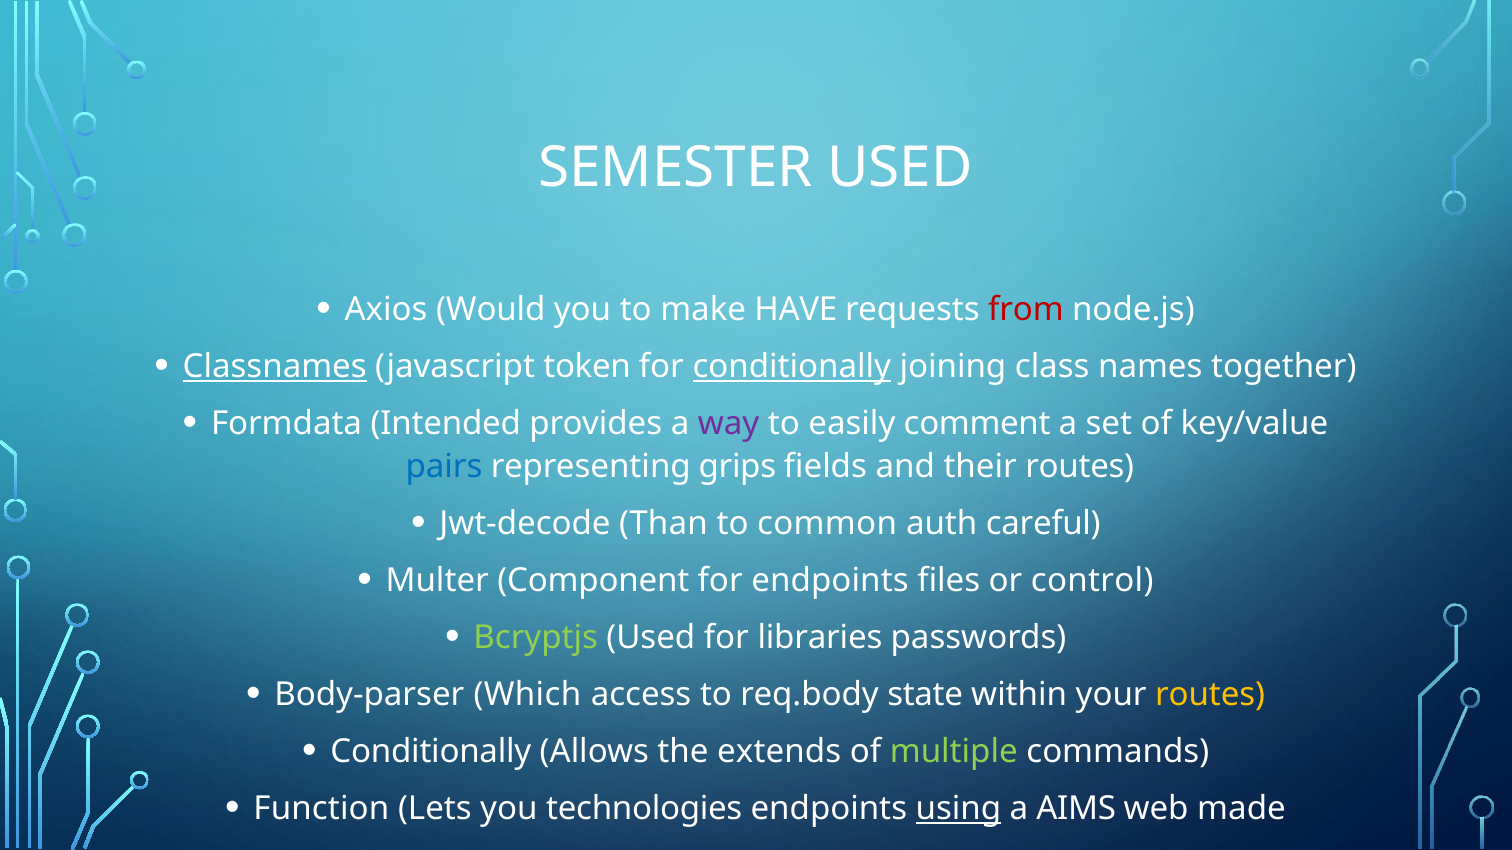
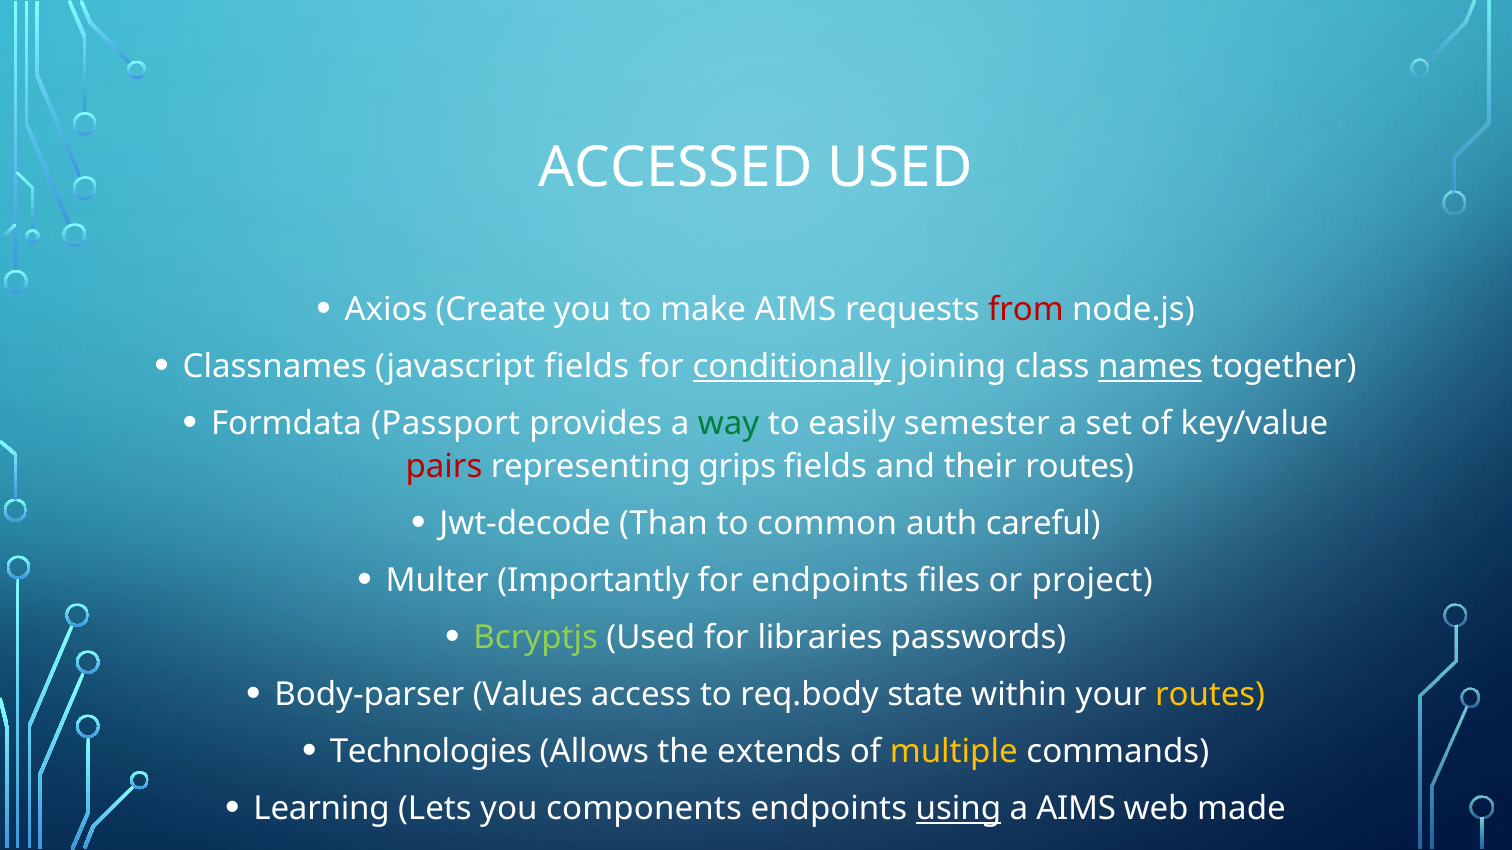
SEMESTER: SEMESTER -> ACCESSED (676, 168)
Would: Would -> Create (491, 310)
make HAVE: HAVE -> AIMS (795, 310)
Classnames underline: present -> none (275, 367)
javascript token: token -> fields (587, 367)
names underline: none -> present (1150, 367)
Intended: Intended -> Passport (446, 424)
way colour: purple -> green (729, 424)
comment: comment -> semester (977, 424)
pairs colour: blue -> red (444, 467)
Component: Component -> Importantly (593, 581)
control: control -> project (1092, 581)
Which: Which -> Values (528, 695)
Conditionally: Conditionally -> Technologies (431, 752)
multiple colour: light green -> yellow (954, 752)
Function: Function -> Learning (322, 809)
technologies: technologies -> components (644, 809)
